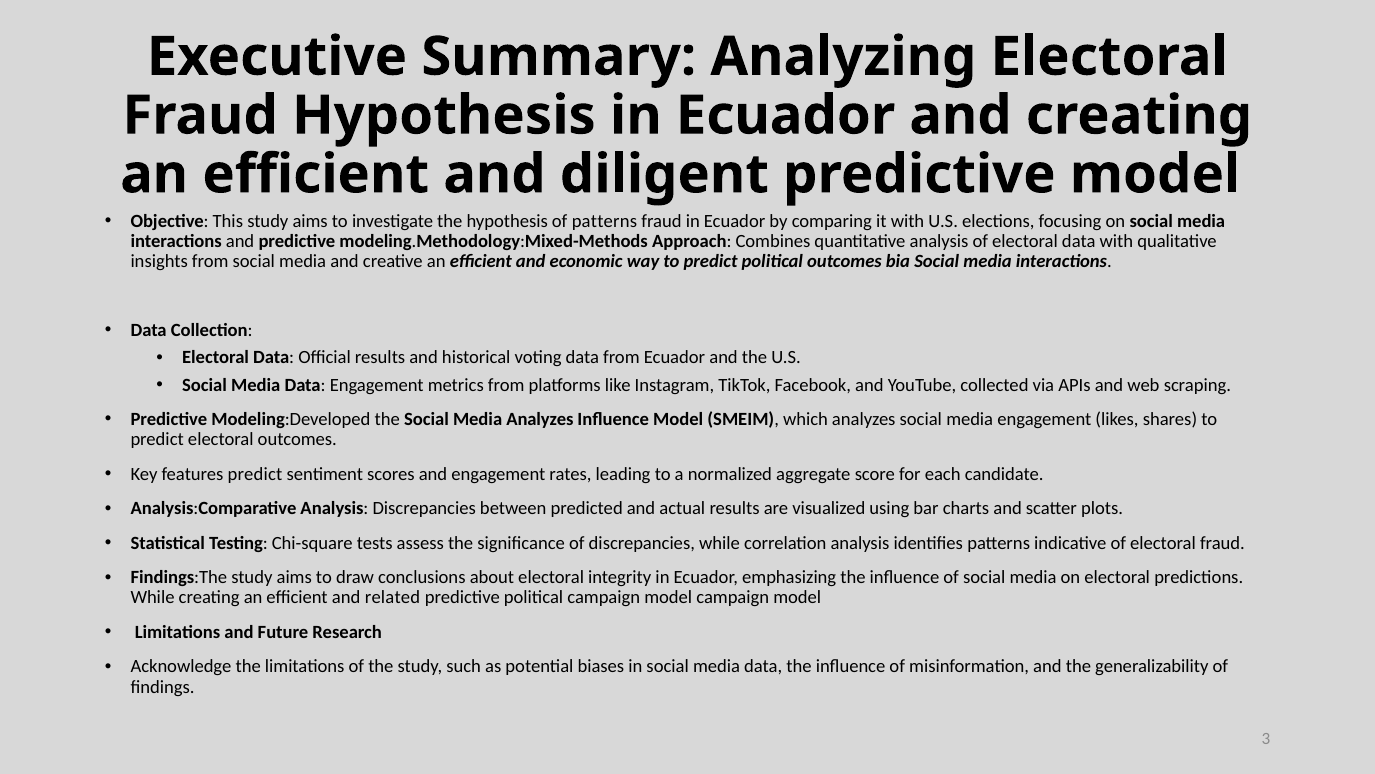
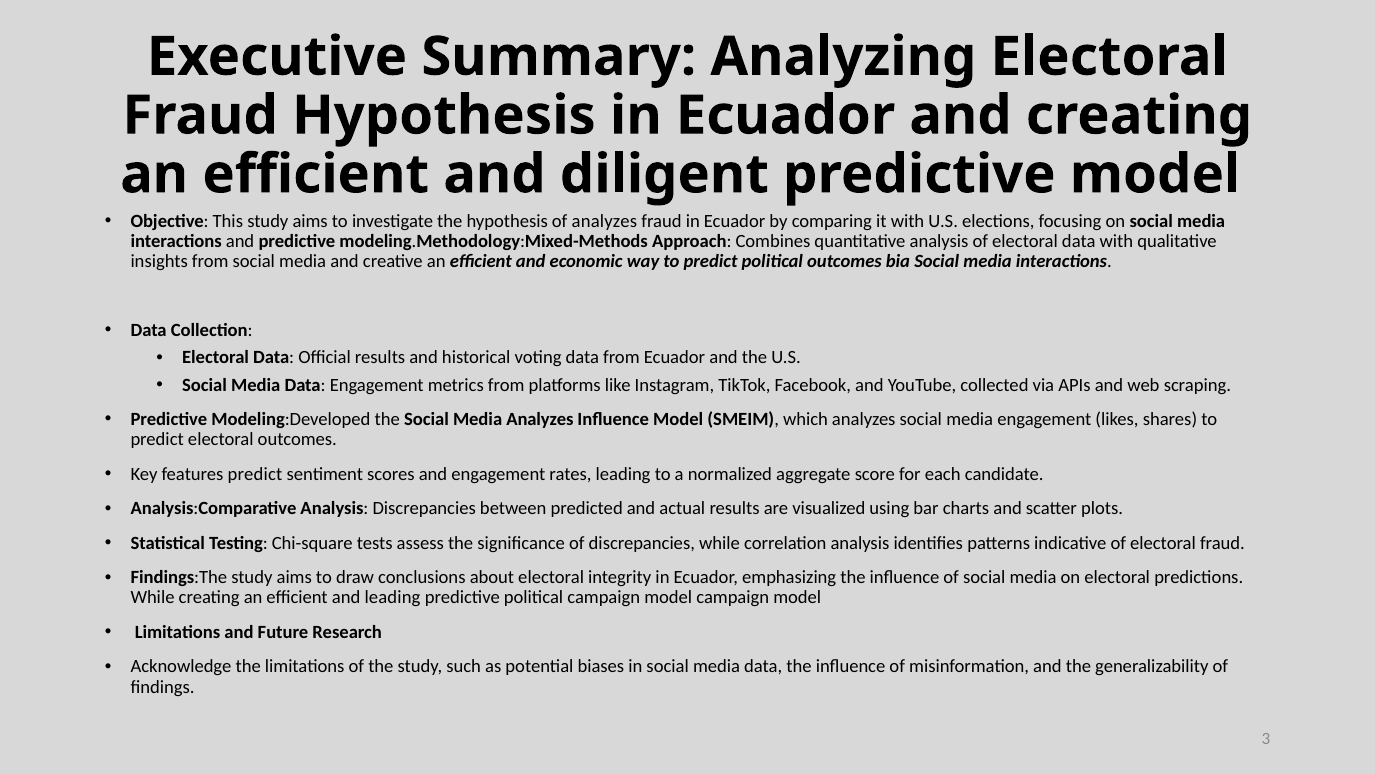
of patterns: patterns -> analyzes (604, 221)
and related: related -> leading (393, 597)
